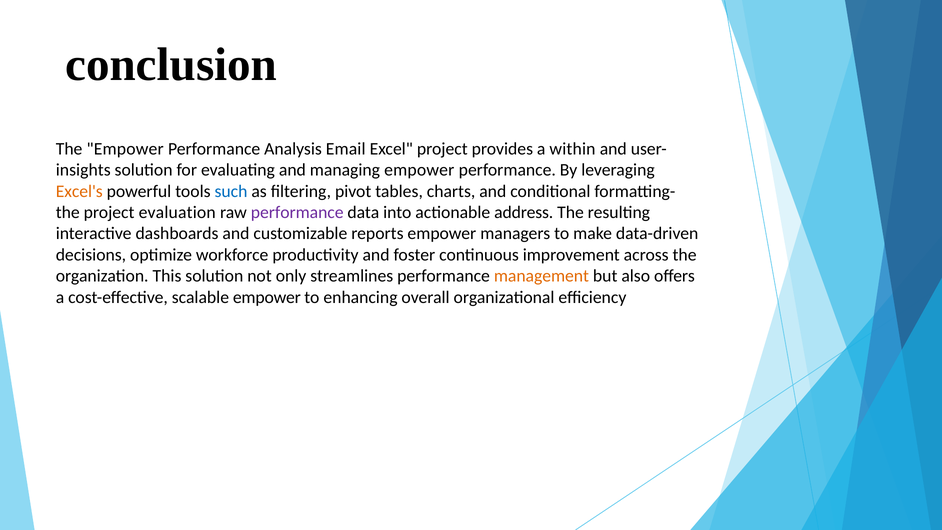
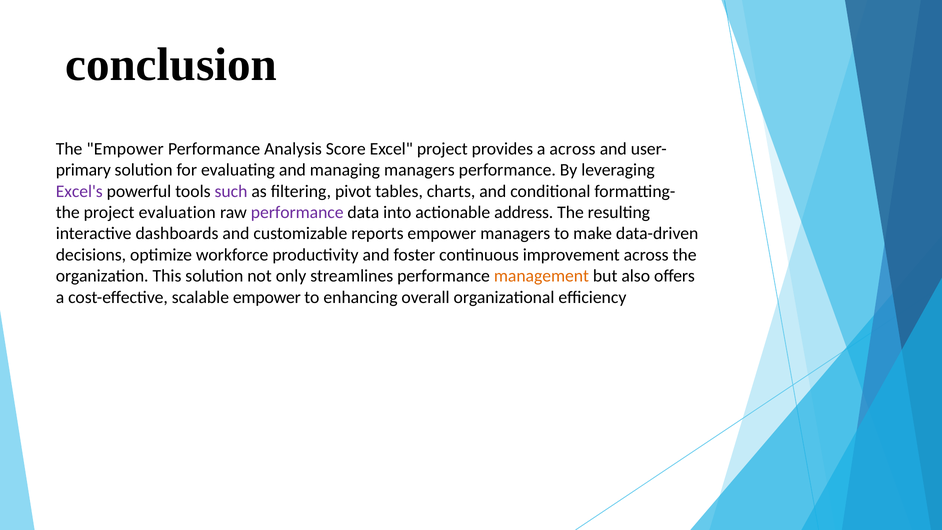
Email: Email -> Score (346, 149)
a within: within -> across (572, 149)
insights: insights -> primary (83, 170)
managing empower: empower -> managers (419, 170)
Excel's colour: orange -> purple (79, 191)
such colour: blue -> purple (231, 191)
